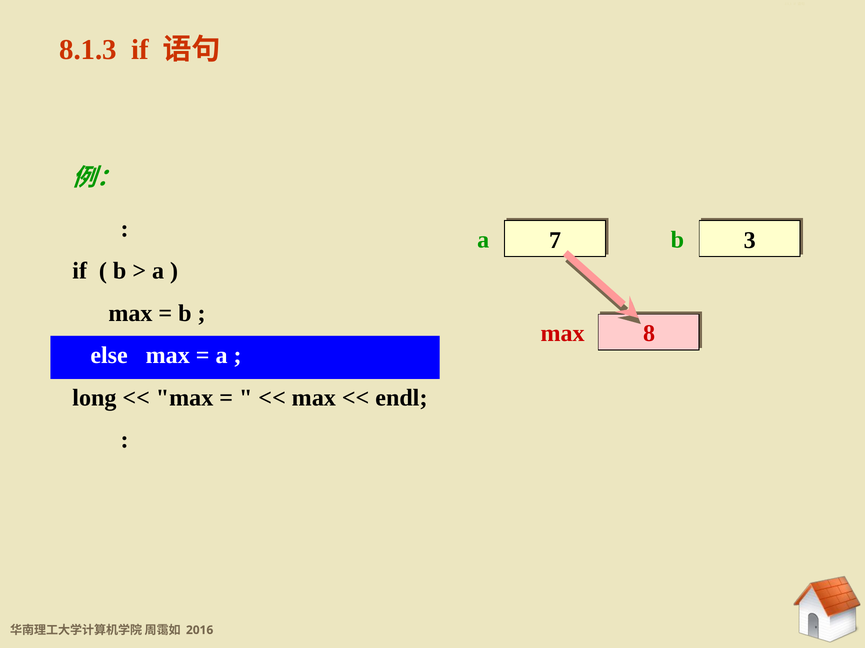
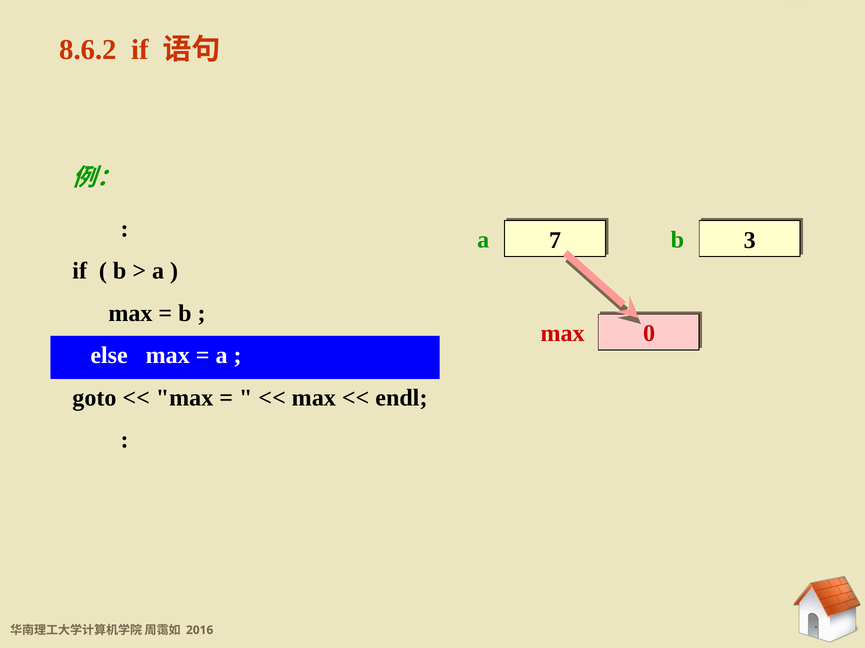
8.1.3: 8.1.3 -> 8.6.2 (88, 50)
8: 8 -> 0 (649, 334)
long: long -> goto (94, 398)
